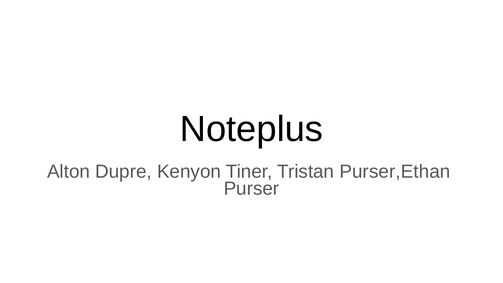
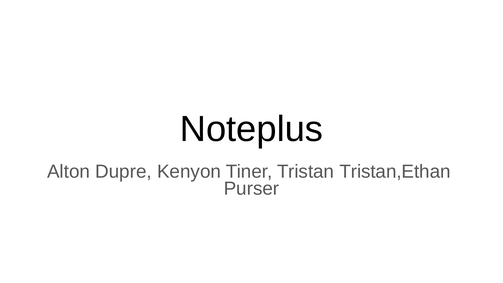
Purser,Ethan: Purser,Ethan -> Tristan,Ethan (395, 172)
